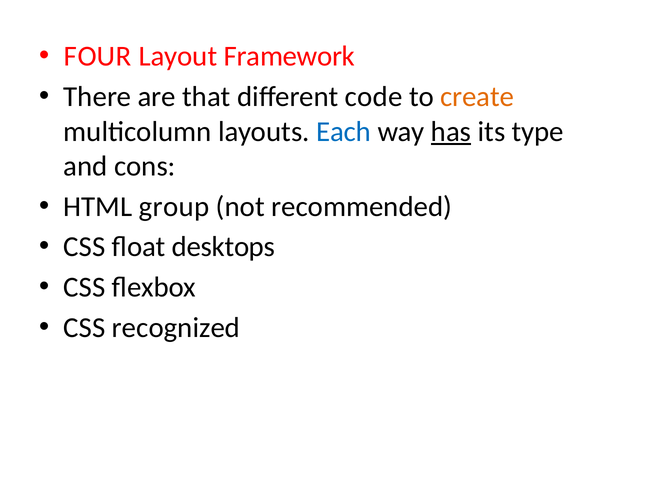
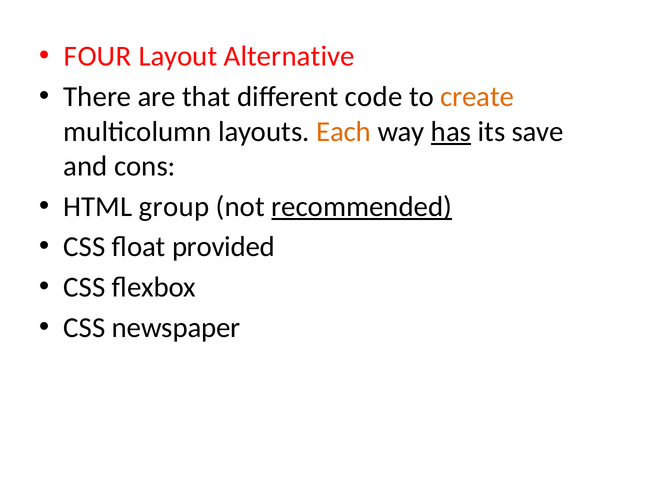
Framework: Framework -> Alternative (289, 56)
Each colour: blue -> orange (344, 132)
type: type -> save (538, 132)
recommended underline: none -> present (362, 207)
desktops: desktops -> provided (223, 247)
recognized: recognized -> newspaper (176, 328)
